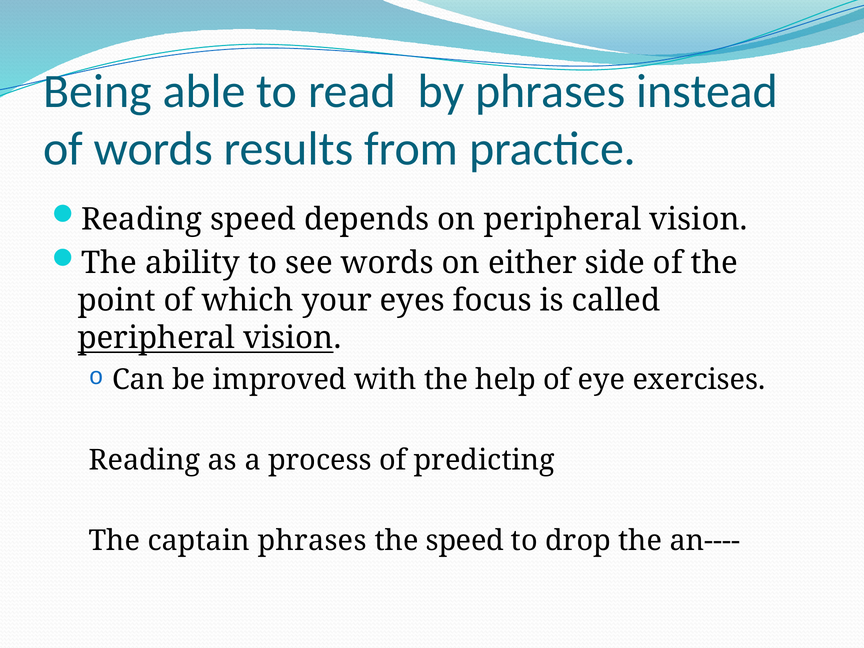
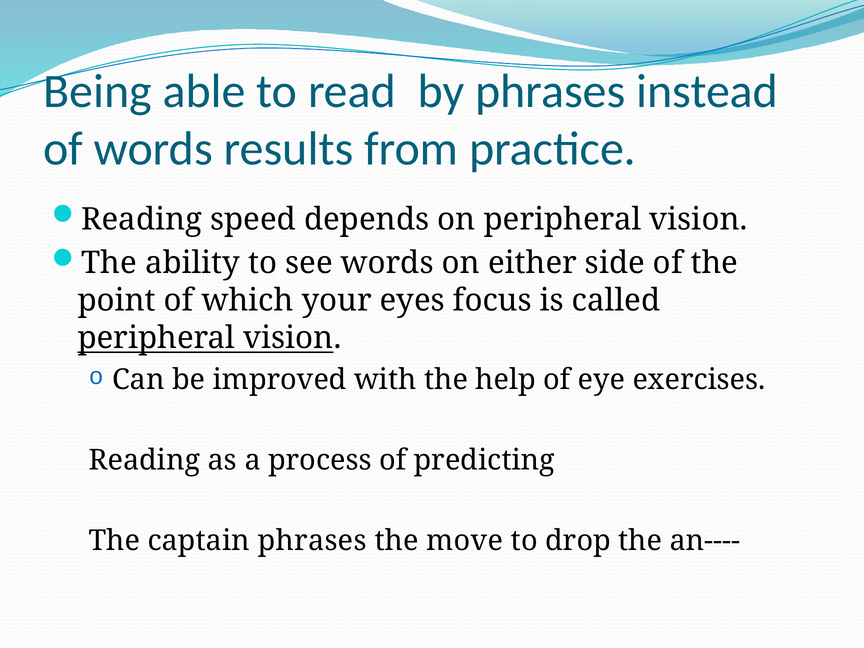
the speed: speed -> move (465, 541)
